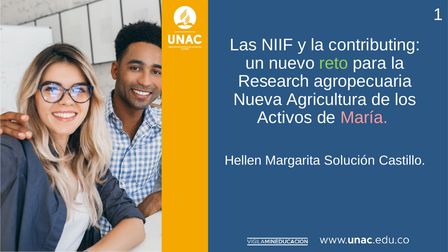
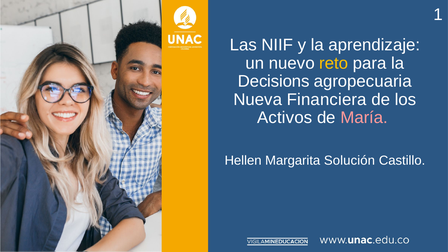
contributing: contributing -> aprendizaje (374, 45)
reto colour: light green -> yellow (334, 63)
Research: Research -> Decisions (274, 81)
Agricultura: Agricultura -> Financiera (327, 100)
